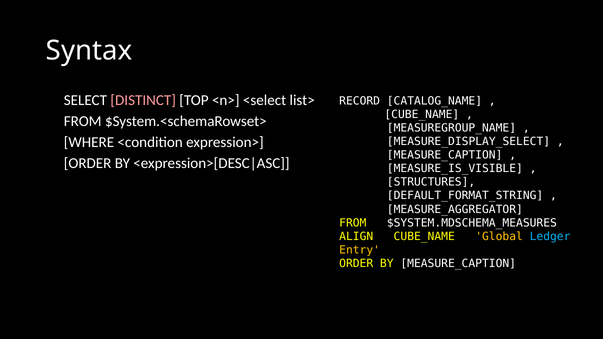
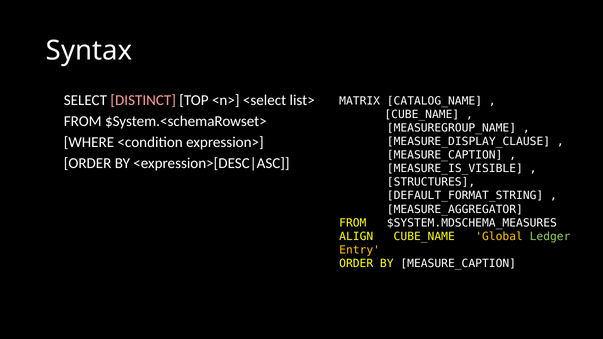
RECORD: RECORD -> MATRIX (360, 101)
MEASURE_DISPLAY_SELECT: MEASURE_DISPLAY_SELECT -> MEASURE_DISPLAY_CLAUSE (469, 142)
Ledger colour: light blue -> light green (550, 237)
